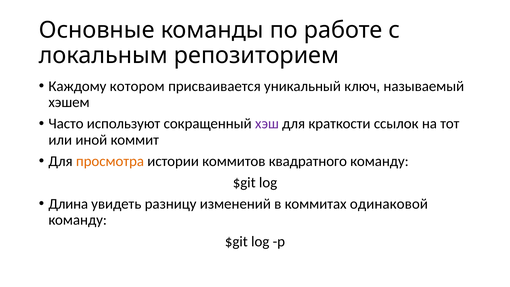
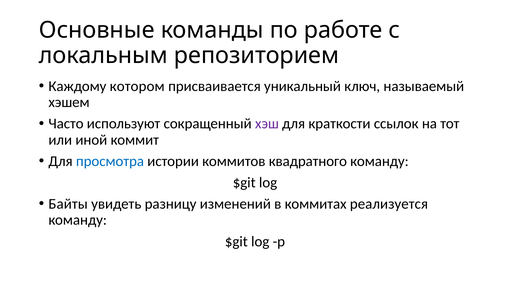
просмотра colour: orange -> blue (110, 161)
Длина: Длина -> Байты (68, 204)
одинаковой: одинаковой -> реализуется (389, 204)
